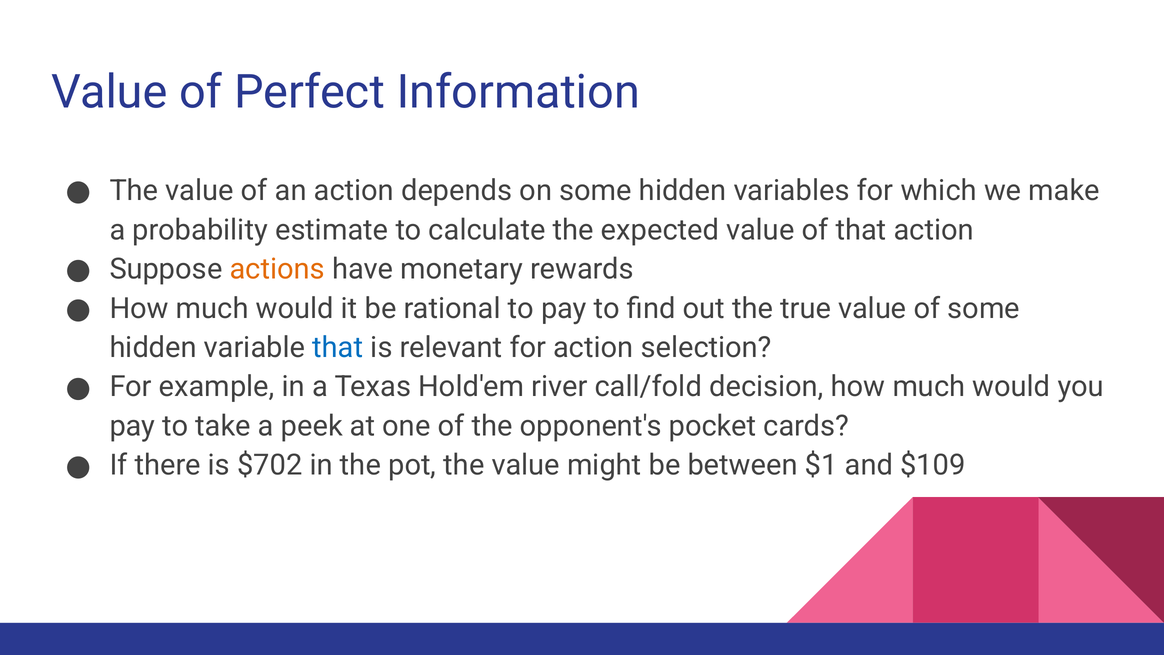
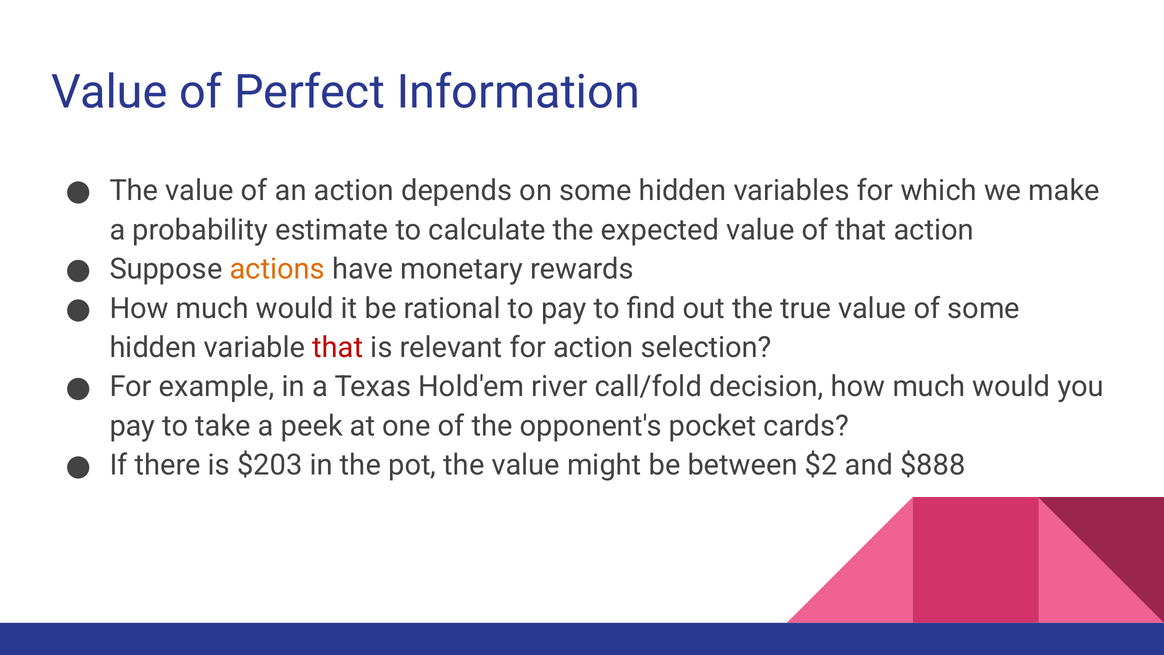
that colour: blue -> red (338, 348)
$702: $702 -> $203 (270, 465)
$1: $1 -> $2 (821, 465)
$109: $109 -> $888 (933, 465)
